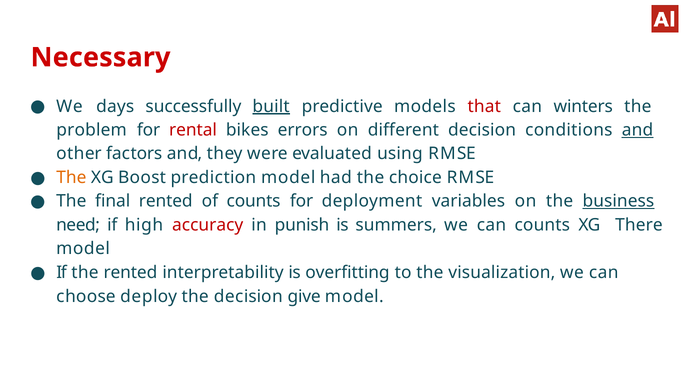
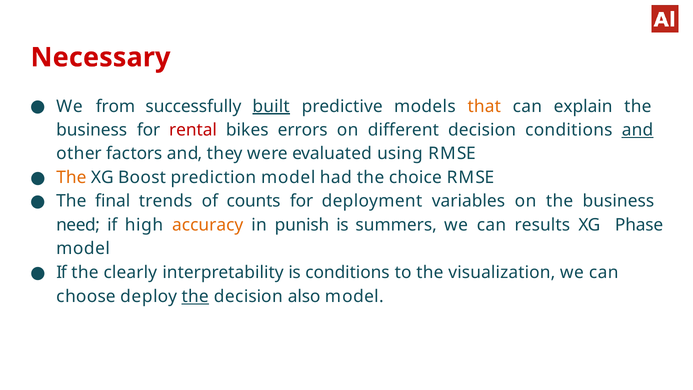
days: days -> from (115, 106)
that colour: red -> orange (484, 106)
winters: winters -> explain (583, 106)
problem: problem -> business (92, 130)
final rented: rented -> trends (166, 201)
business underline: present -> none (618, 201)
accuracy colour: red -> orange (208, 225)
can counts: counts -> results (542, 225)
There: There -> Phase (639, 225)
the rented: rented -> clearly (130, 272)
is overfitting: overfitting -> conditions (347, 272)
the underline: none -> present (195, 296)
give: give -> also (304, 296)
